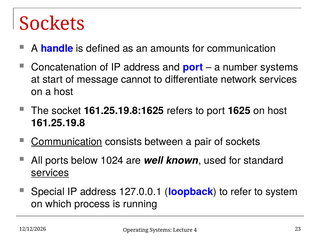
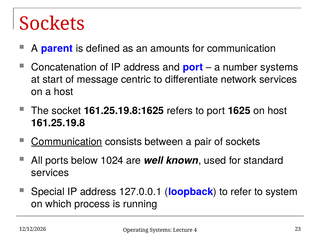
handle: handle -> parent (57, 48)
cannot: cannot -> centric (136, 80)
services underline: present -> none (50, 173)
